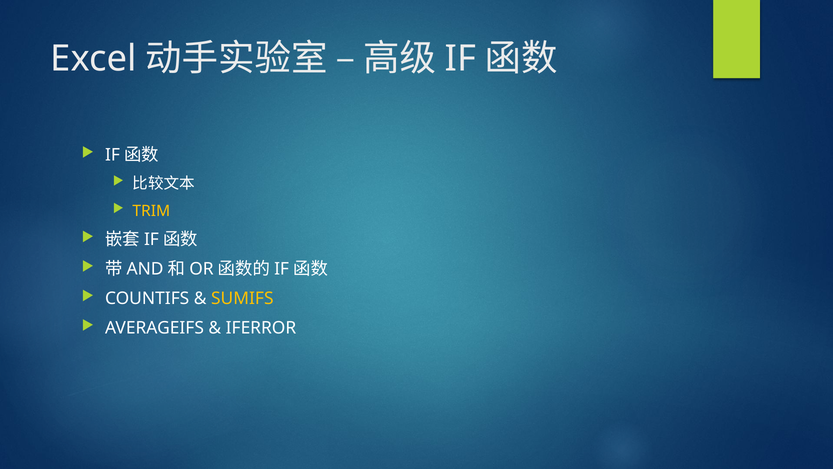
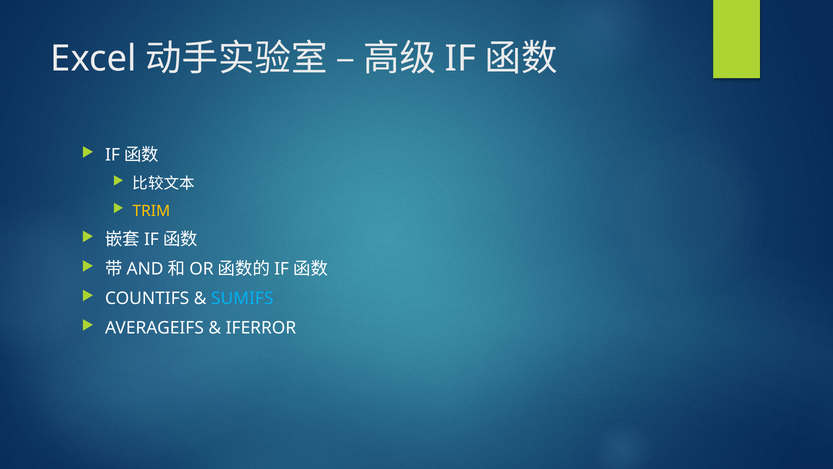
SUMIFS colour: yellow -> light blue (242, 298)
